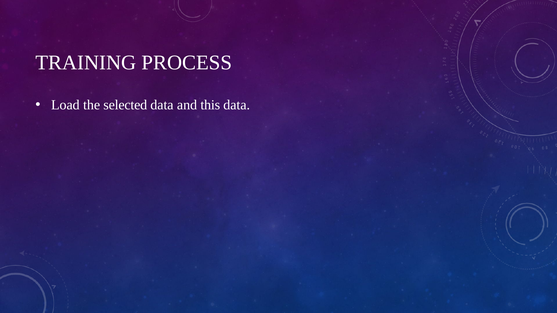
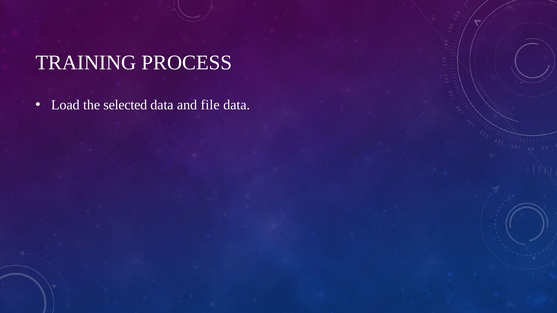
this: this -> file (210, 105)
